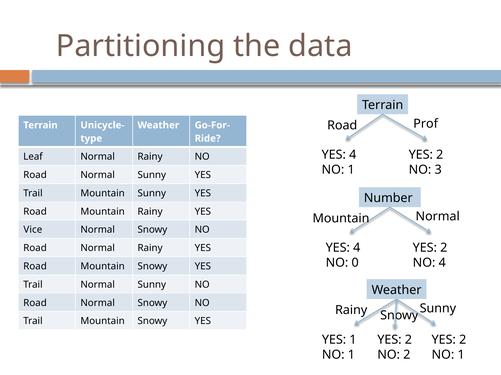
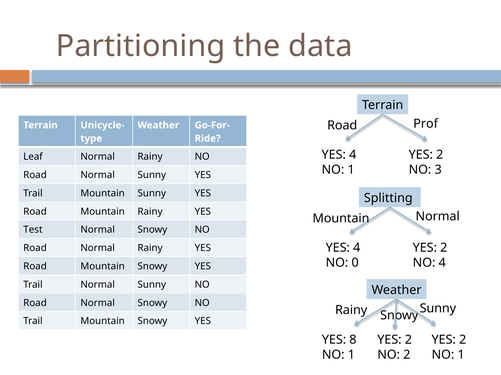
Number: Number -> Splitting (388, 198)
Vice: Vice -> Test (33, 230)
YES 1: 1 -> 8 (353, 340)
